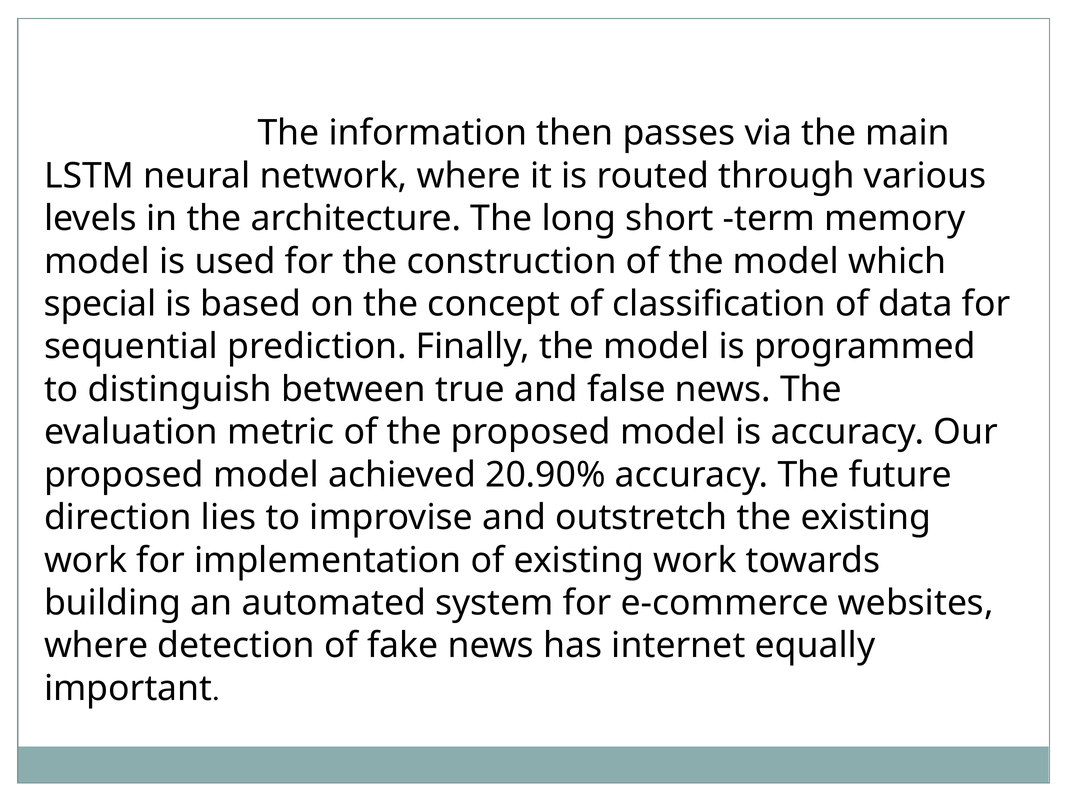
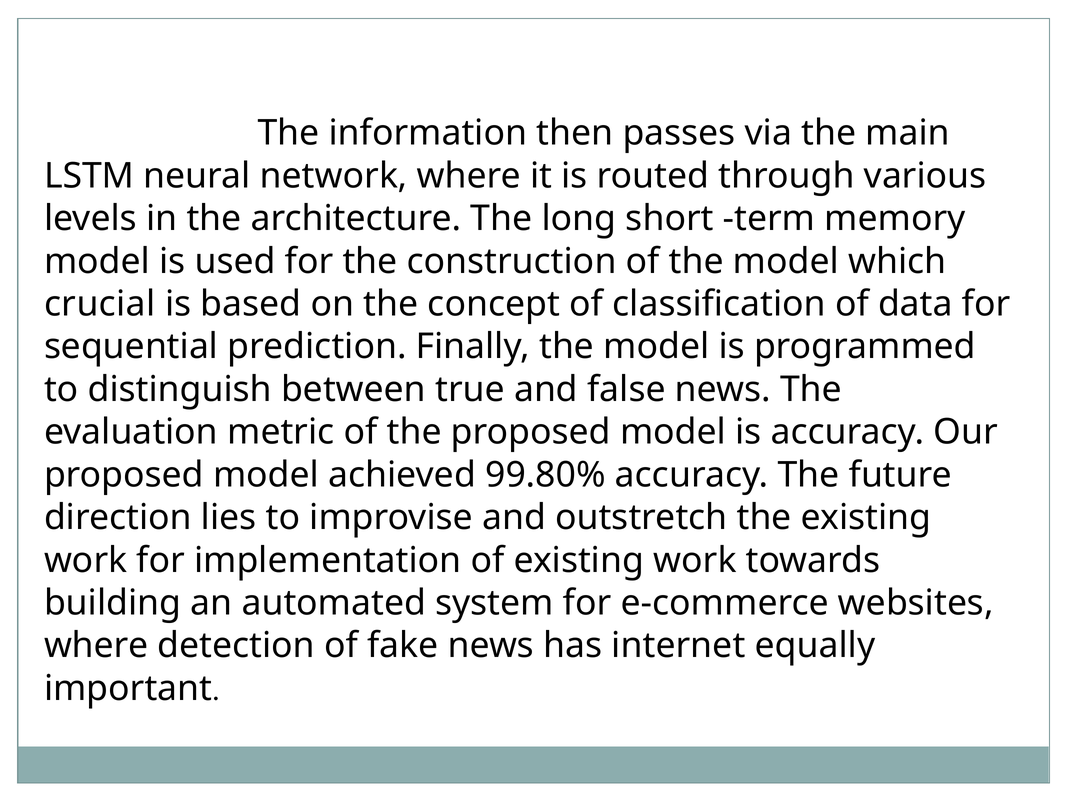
special: special -> crucial (100, 304)
20.90%: 20.90% -> 99.80% (545, 475)
